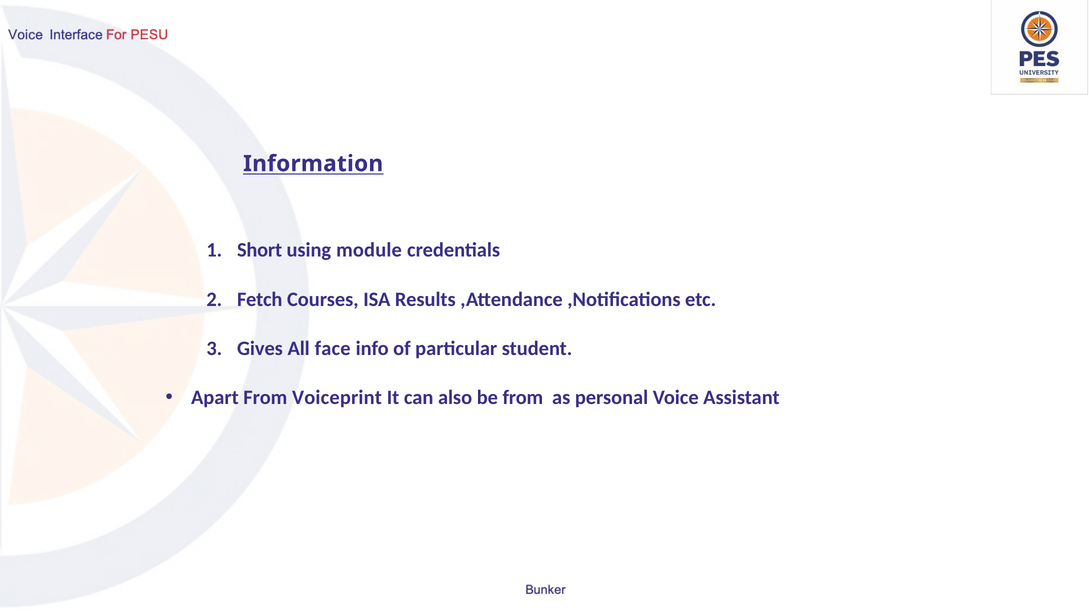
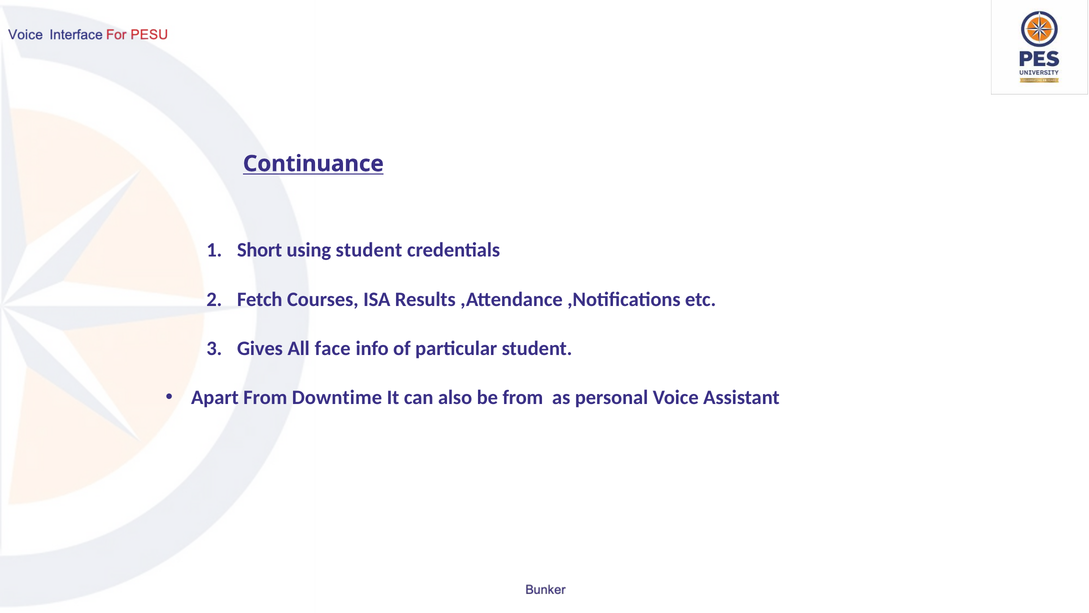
Information: Information -> Continuance (313, 164)
using module: module -> student (369, 250)
Voiceprint: Voiceprint -> Downtime (337, 397)
